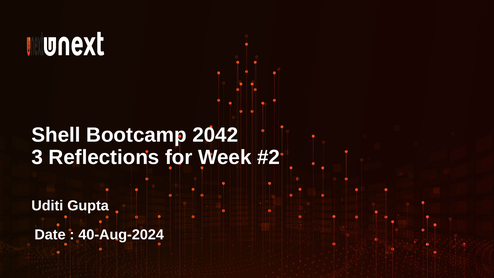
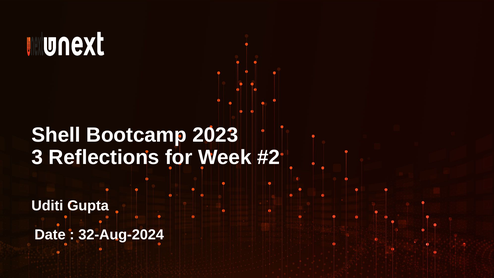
2042: 2042 -> 2023 (215, 135)
40-Aug-2024: 40-Aug-2024 -> 32-Aug-2024 (121, 235)
